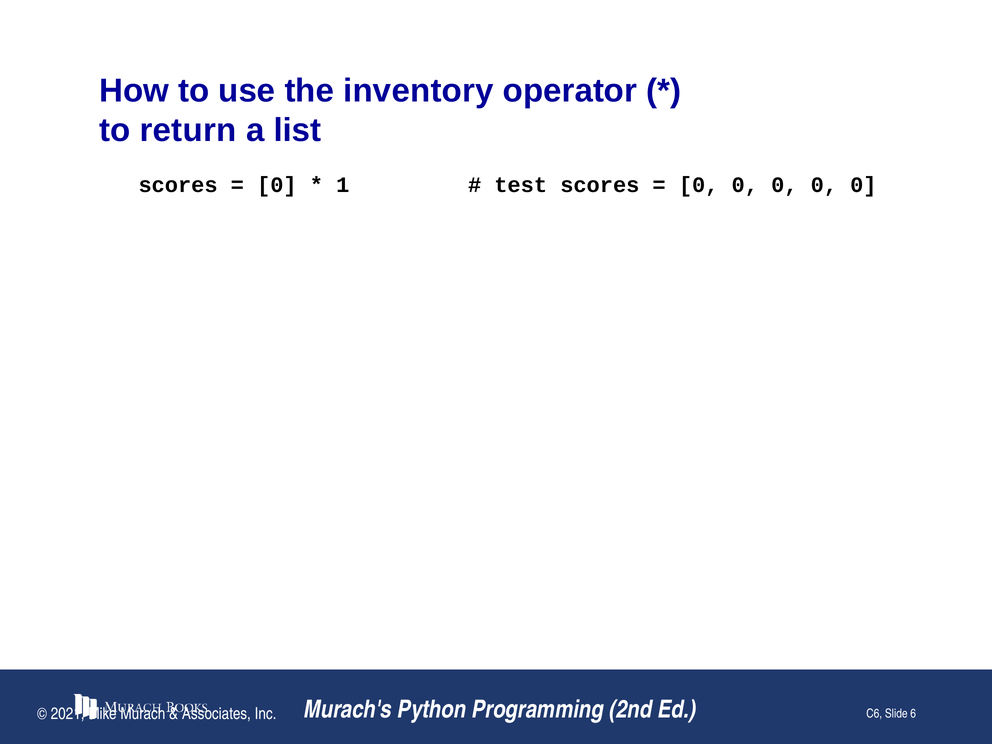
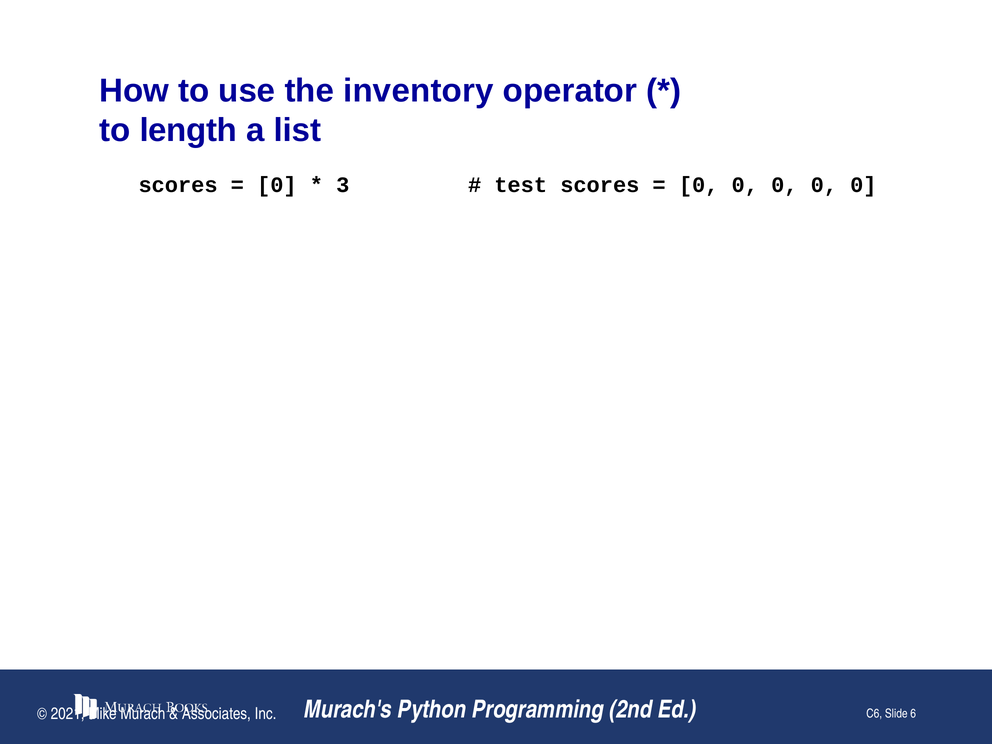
return: return -> length (188, 130)
1: 1 -> 3 (343, 185)
